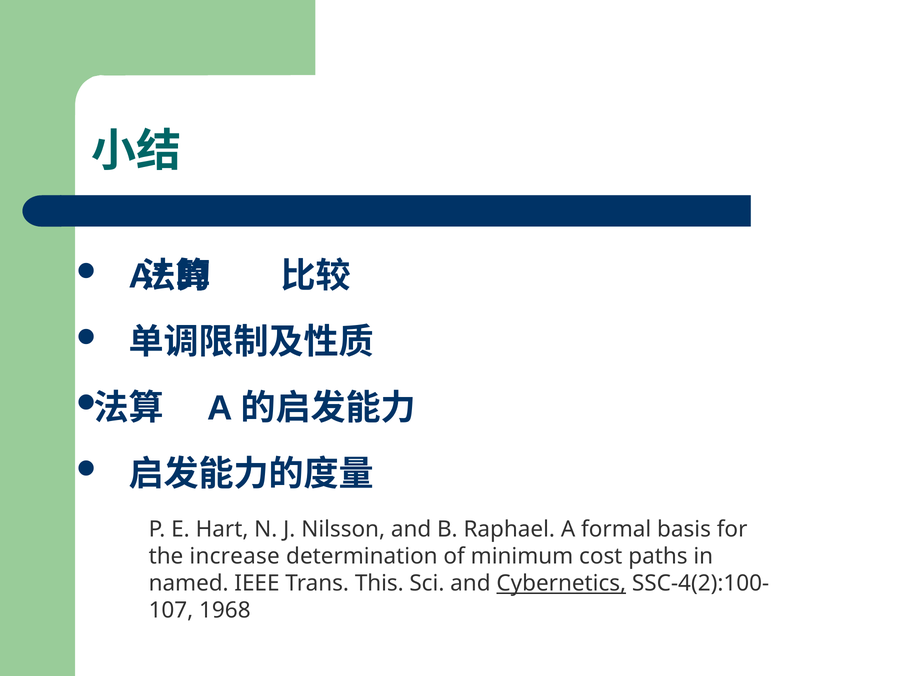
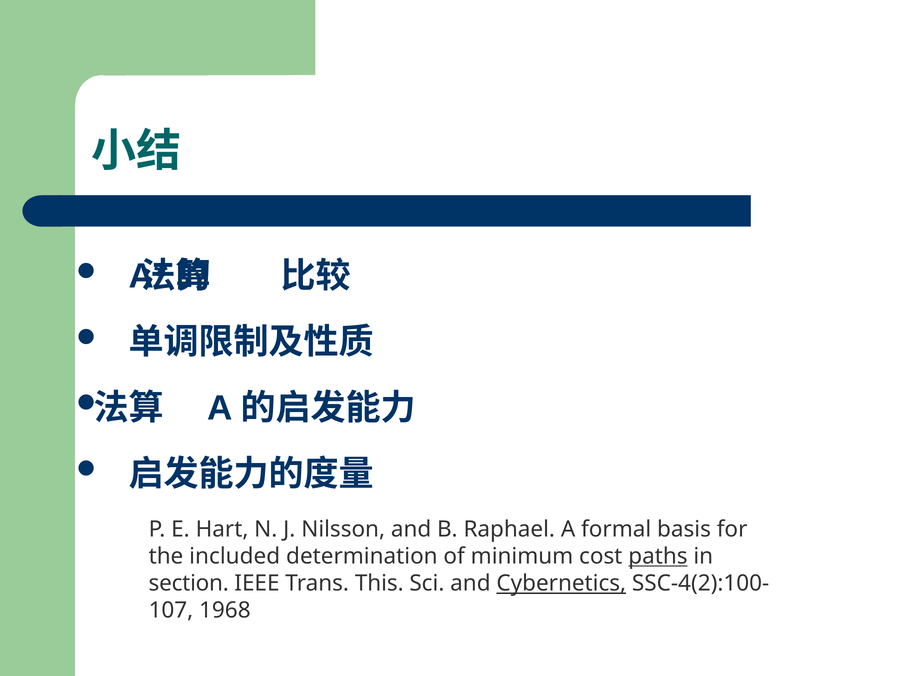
increase: increase -> included (235, 556)
paths underline: none -> present (658, 556)
named: named -> section (189, 583)
